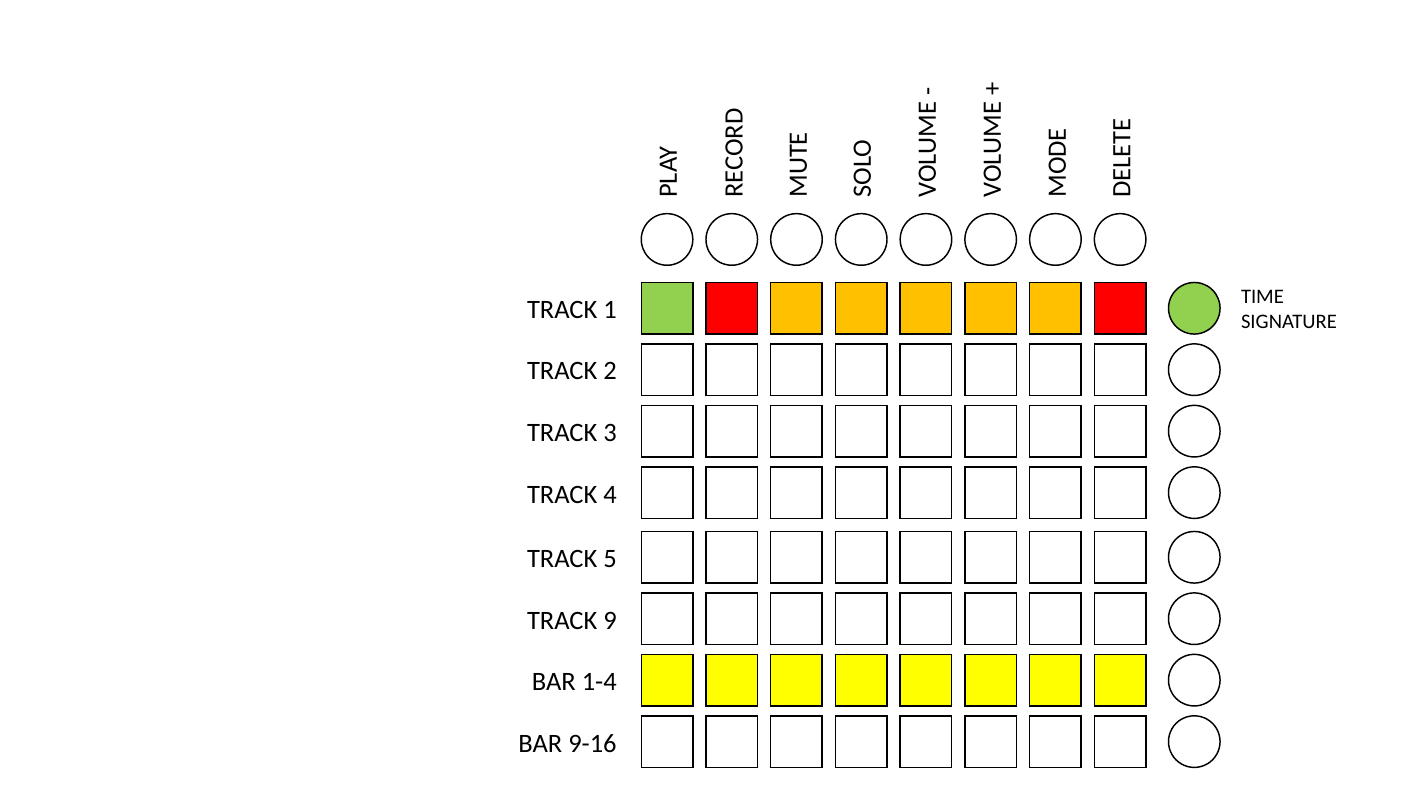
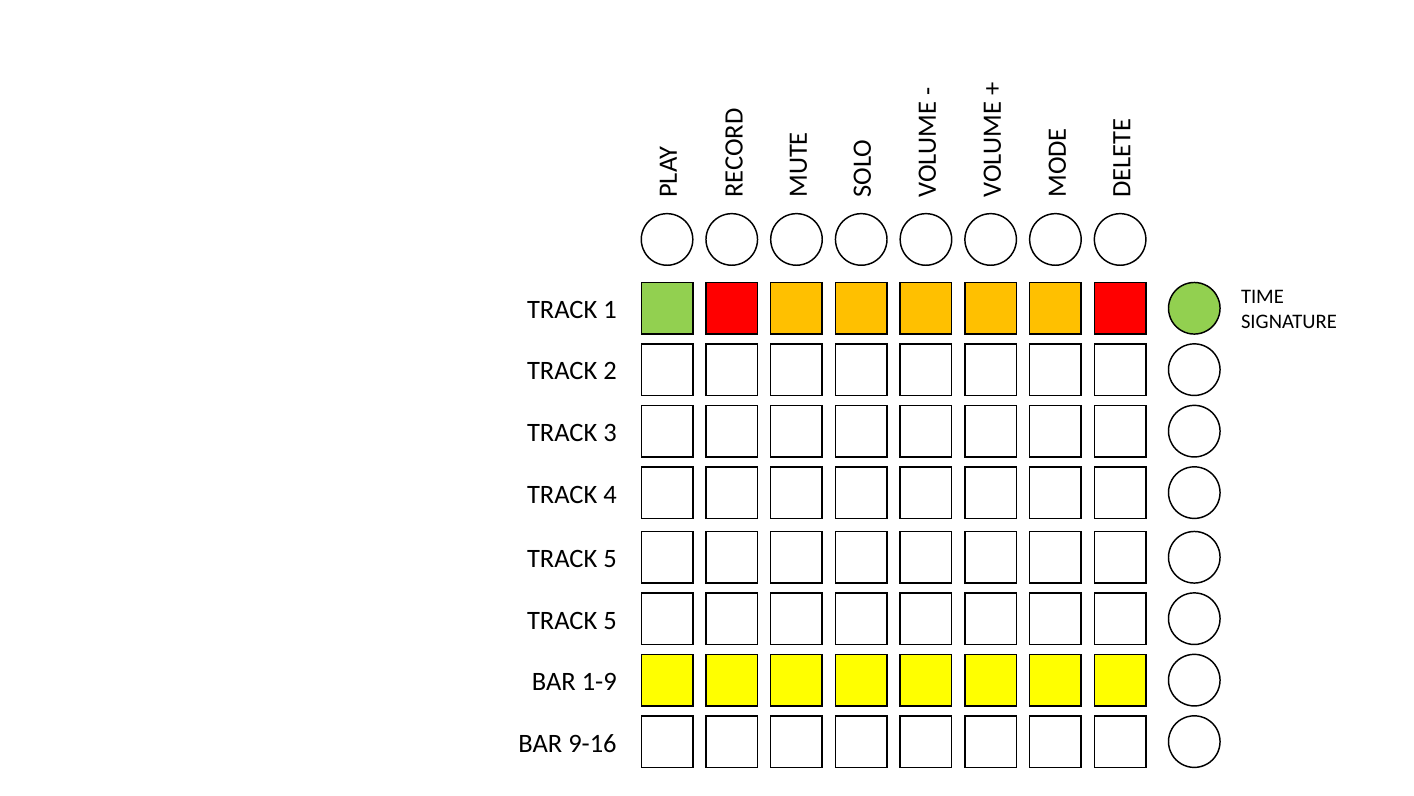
9: 9 -> 5 (610, 620)
1-4: 1-4 -> 1-9 (599, 681)
